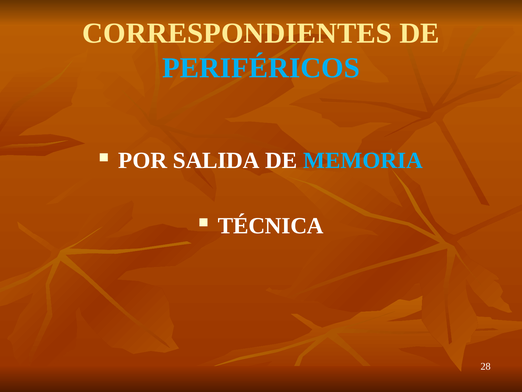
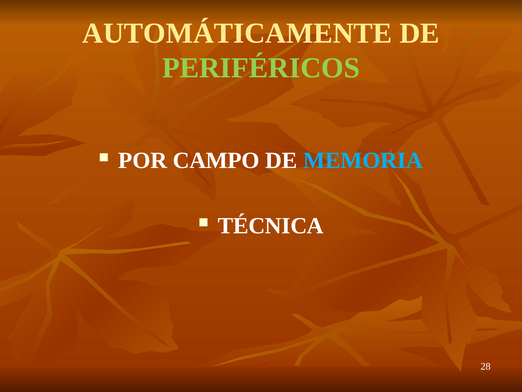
CORRESPONDIENTES: CORRESPONDIENTES -> AUTOMÁTICAMENTE (237, 33)
PERIFÉRICOS colour: light blue -> light green (261, 68)
SALIDA: SALIDA -> CAMPO (216, 160)
